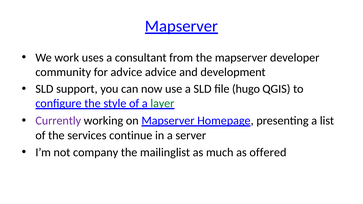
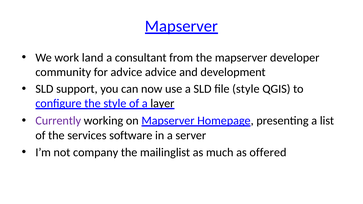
uses: uses -> land (93, 58)
file hugo: hugo -> style (246, 89)
layer colour: green -> black (162, 104)
continue: continue -> software (131, 135)
